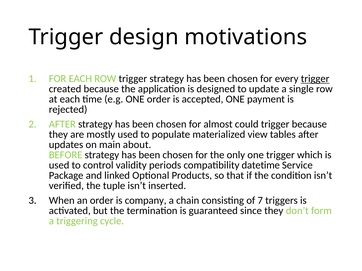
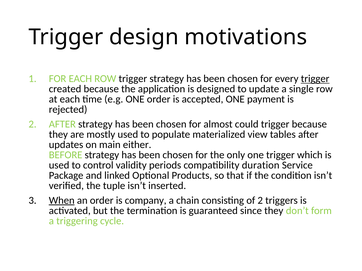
about: about -> either (137, 145)
datetime: datetime -> duration (261, 165)
When underline: none -> present (62, 201)
of 7: 7 -> 2 (260, 201)
